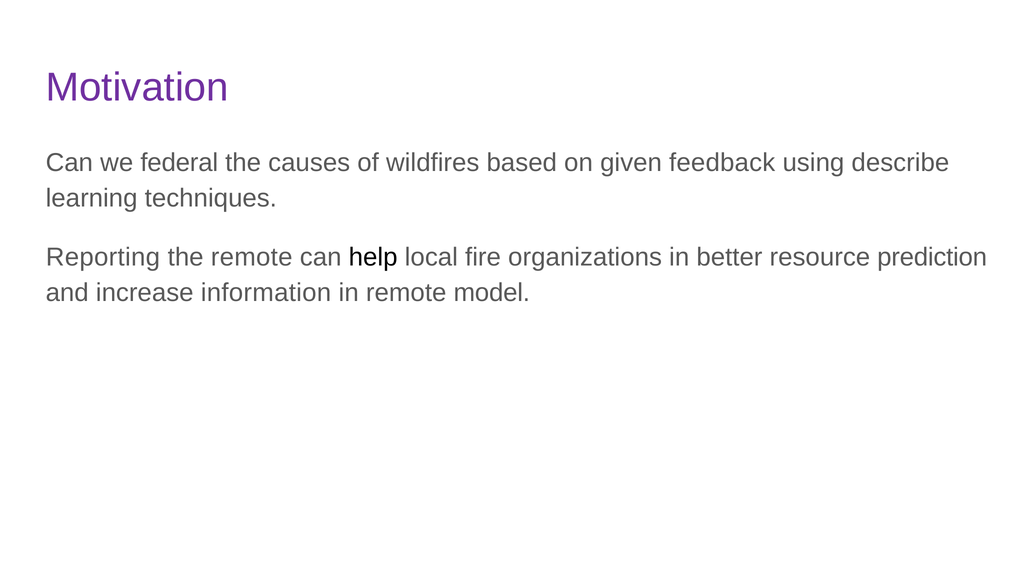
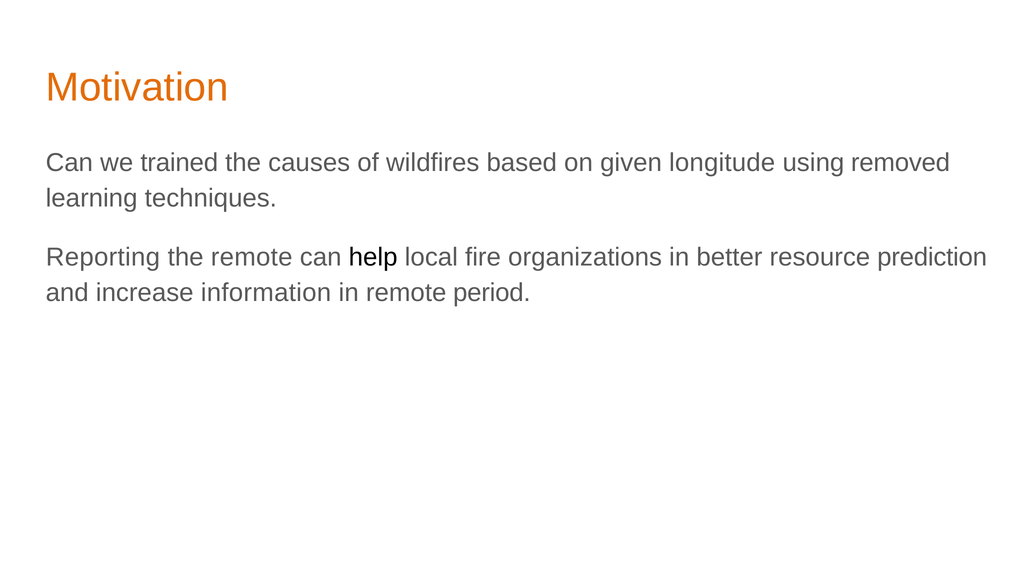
Motivation colour: purple -> orange (137, 88)
federal: federal -> trained (179, 163)
feedback: feedback -> longitude (722, 163)
describe: describe -> removed (901, 163)
model: model -> period (492, 293)
